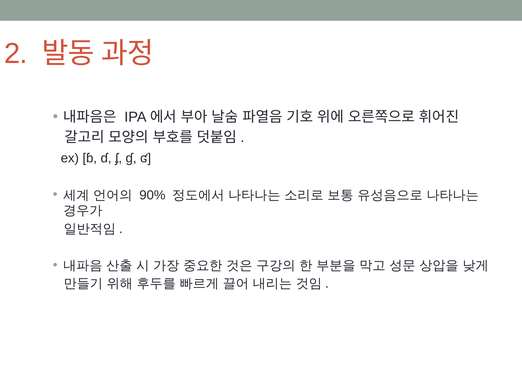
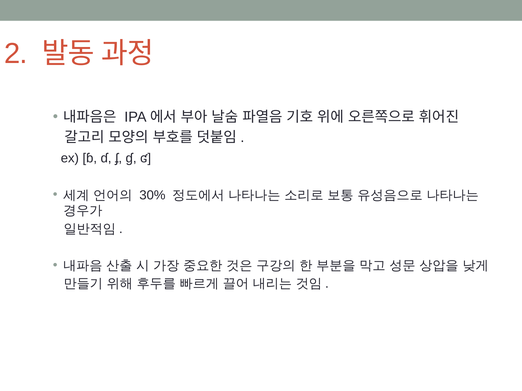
90%: 90% -> 30% (152, 195)
